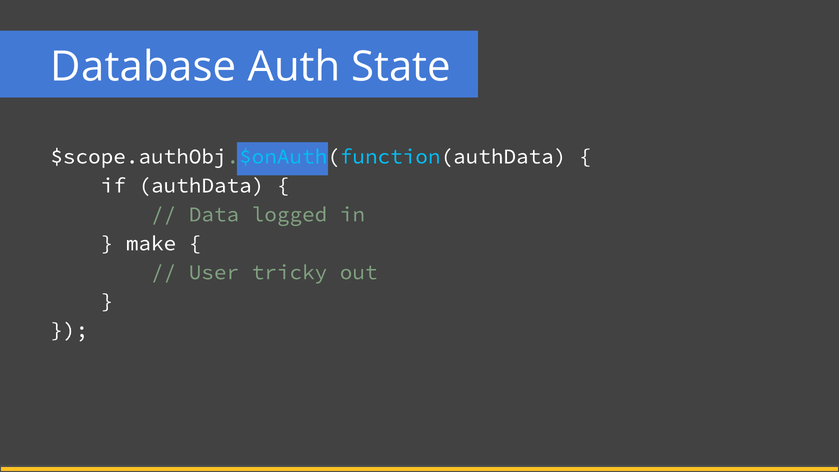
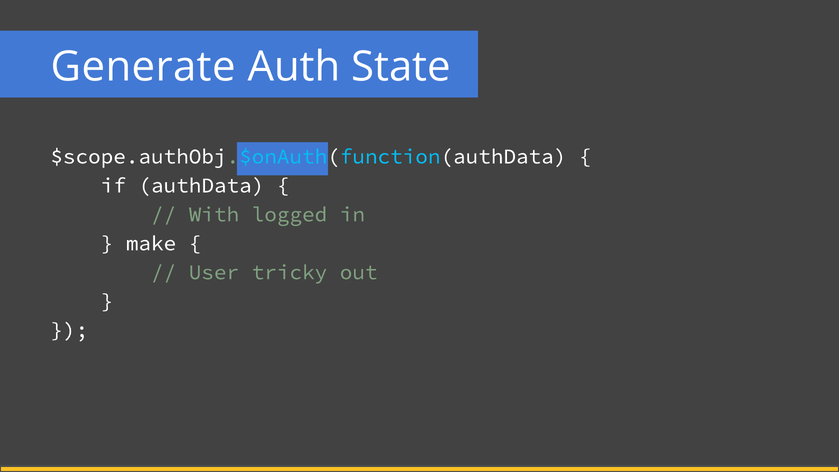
Database: Database -> Generate (143, 67)
Data: Data -> With (214, 214)
